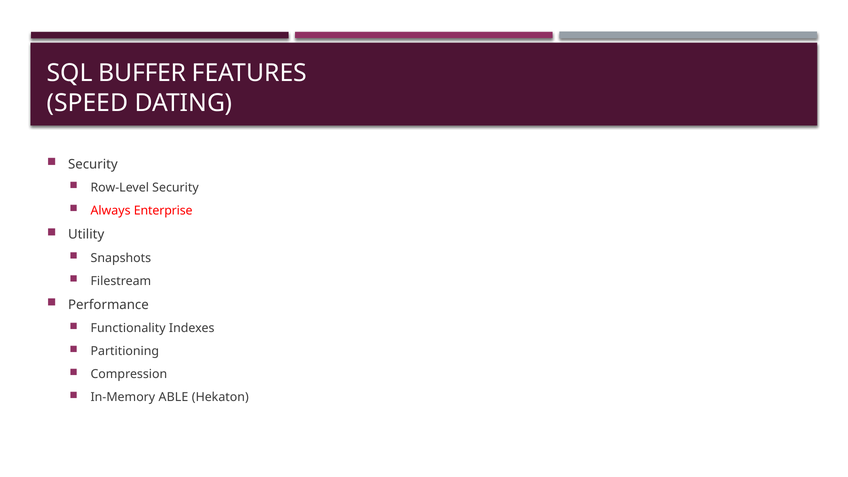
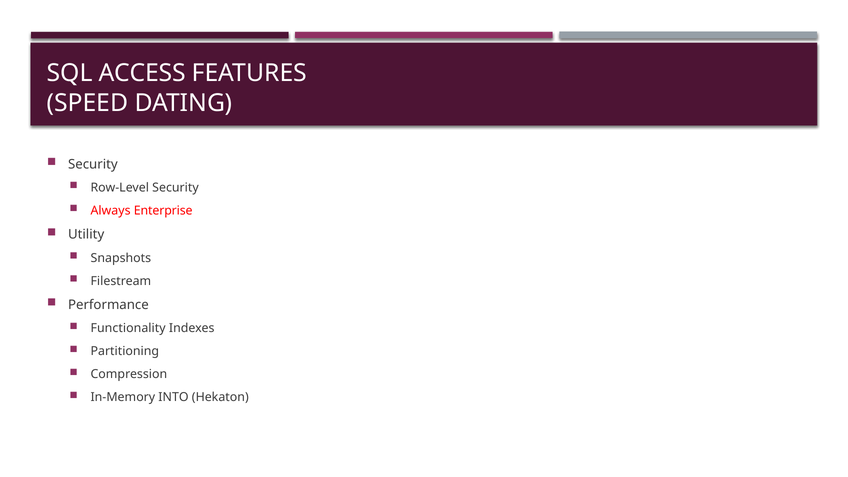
BUFFER: BUFFER -> ACCESS (142, 73)
ABLE: ABLE -> INTO (173, 397)
